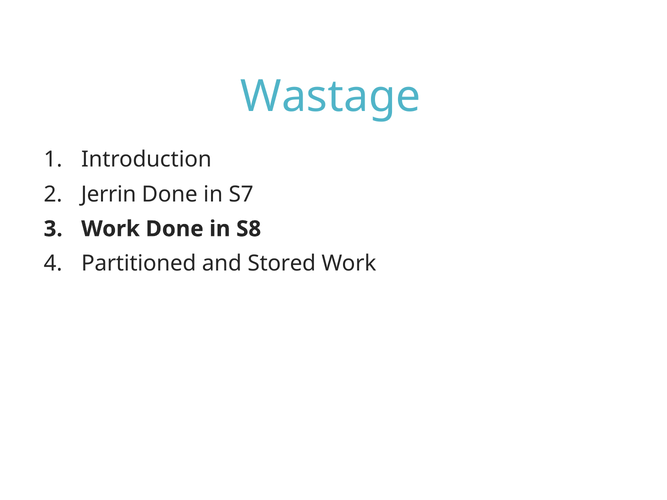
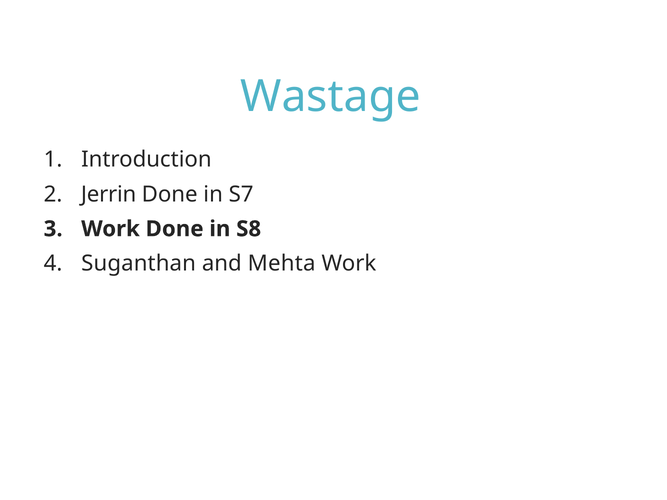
Partitioned: Partitioned -> Suganthan (139, 264)
Stored: Stored -> Mehta (282, 264)
